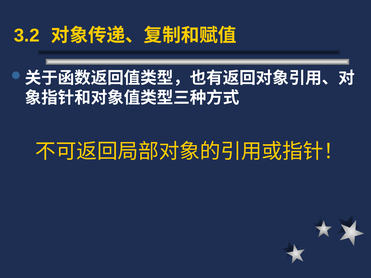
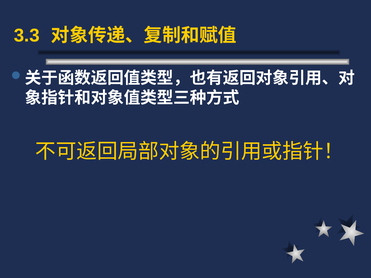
3.2: 3.2 -> 3.3 (27, 36)
